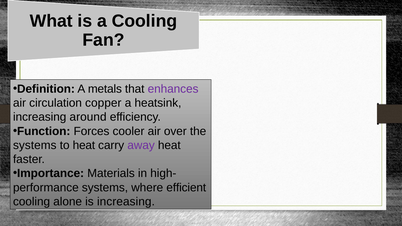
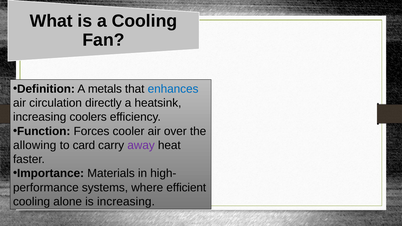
enhances colour: purple -> blue (173, 89)
copper: copper -> directly (103, 103)
around: around -> coolers (88, 117)
systems: systems -> allowing (35, 145)
to heat: heat -> card (84, 145)
